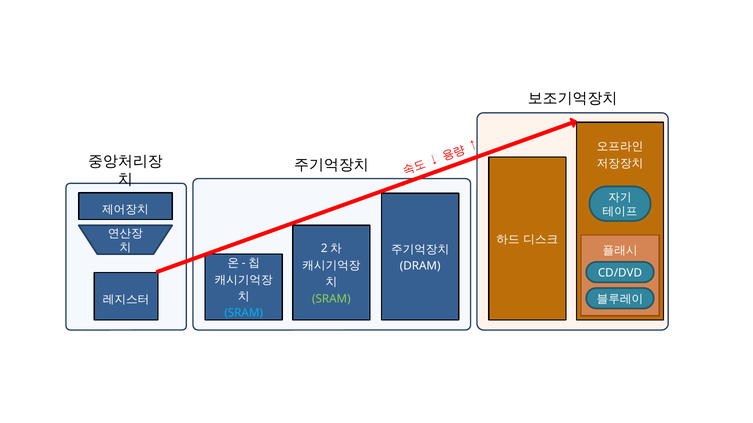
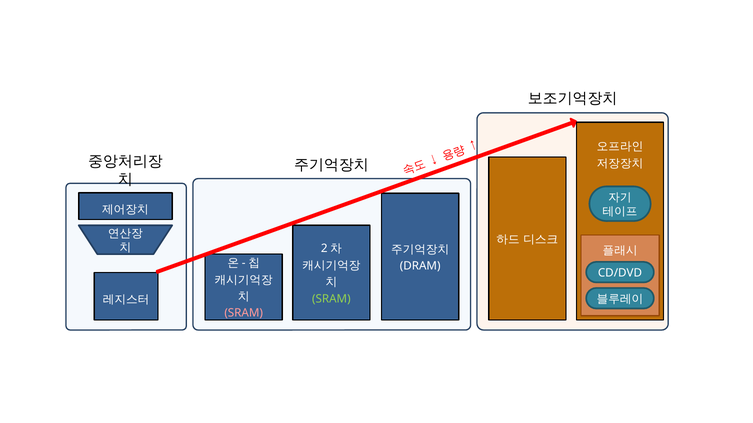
SRAM colour: light blue -> pink (244, 313)
